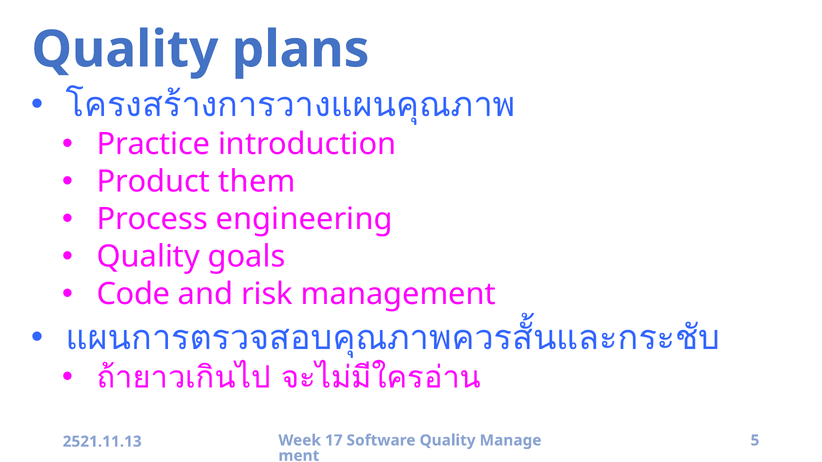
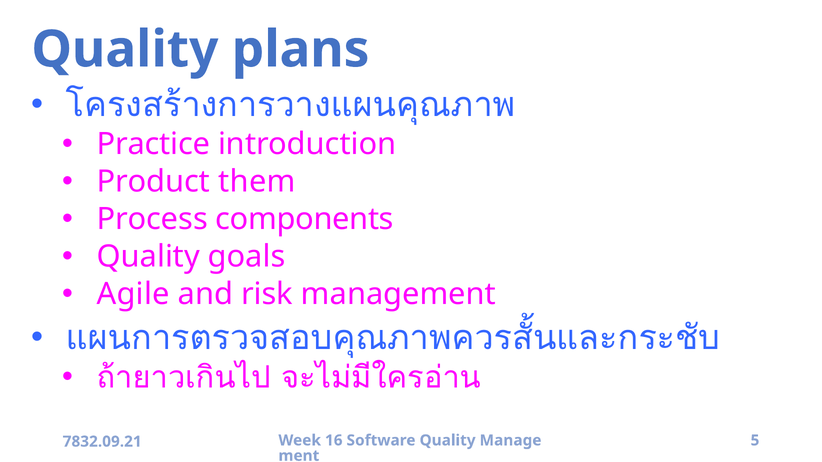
engineering: engineering -> components (304, 219)
Code: Code -> Agile (133, 295)
17: 17 -> 16 (334, 441)
2521.11.13: 2521.11.13 -> 7832.09.21 (102, 442)
